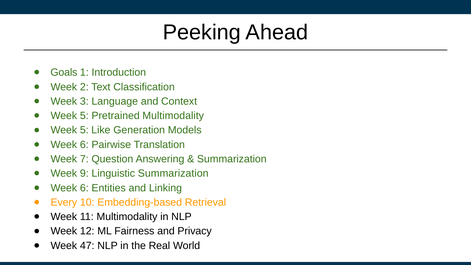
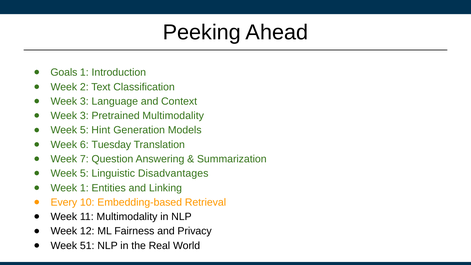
5: 5 -> 3 (84, 116)
Like: Like -> Hint (101, 130)
Pairwise: Pairwise -> Tuesday (111, 145)
9: 9 -> 5 (84, 173)
Linguistic Summarization: Summarization -> Disadvantages (173, 173)
6: 6 -> 1 (84, 188)
47: 47 -> 51 (87, 246)
